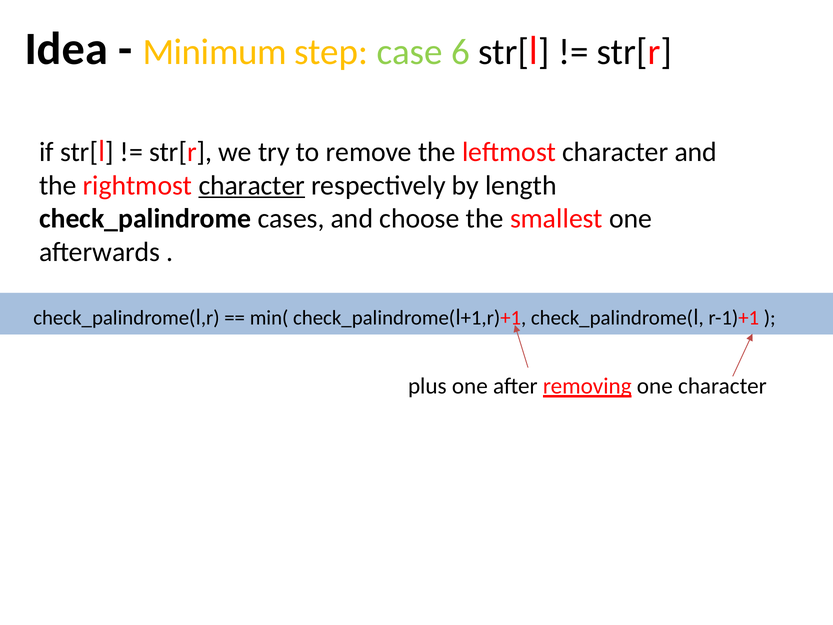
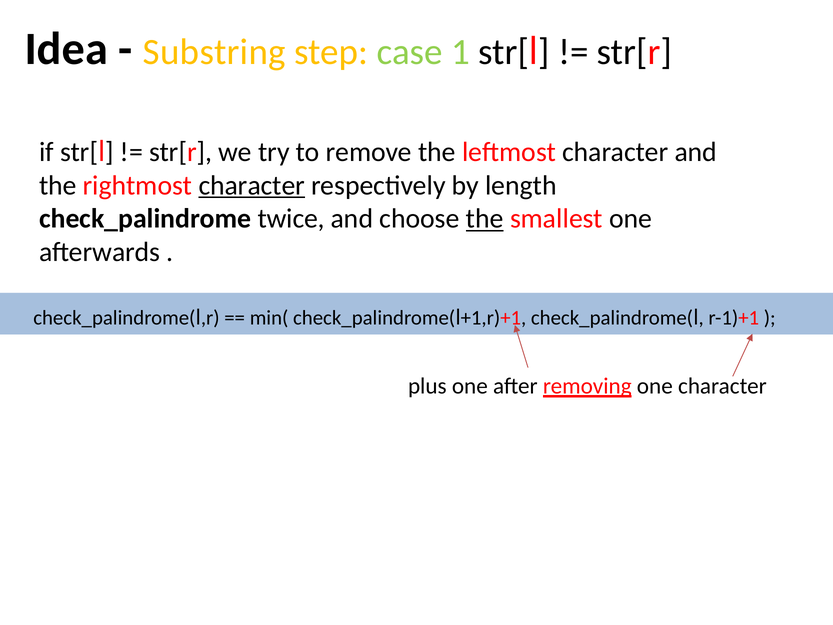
Minimum: Minimum -> Substring (214, 52)
6: 6 -> 1 (460, 52)
cases: cases -> twice (291, 219)
the underline: none -> present (485, 219)
